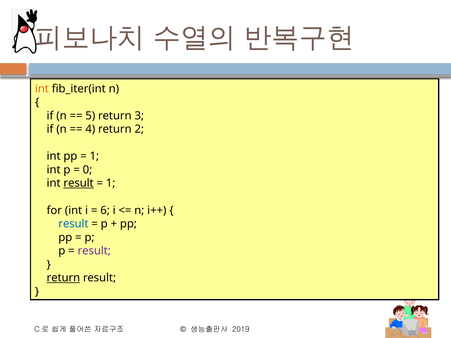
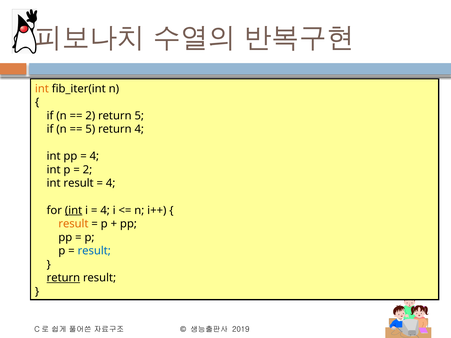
5: 5 -> 2 (90, 116)
return 3: 3 -> 5 (139, 116)
4: 4 -> 5 (90, 129)
return 2: 2 -> 4 (139, 129)
1: 1 -> 4 (94, 156)
0: 0 -> 2 (87, 170)
result underline: present -> none (79, 183)
1: 1 -> 4 (111, 183)
int underline: none -> present (74, 210)
6: 6 -> 4 (105, 210)
result colour: blue -> orange (73, 224)
result colour: purple -> blue (94, 251)
